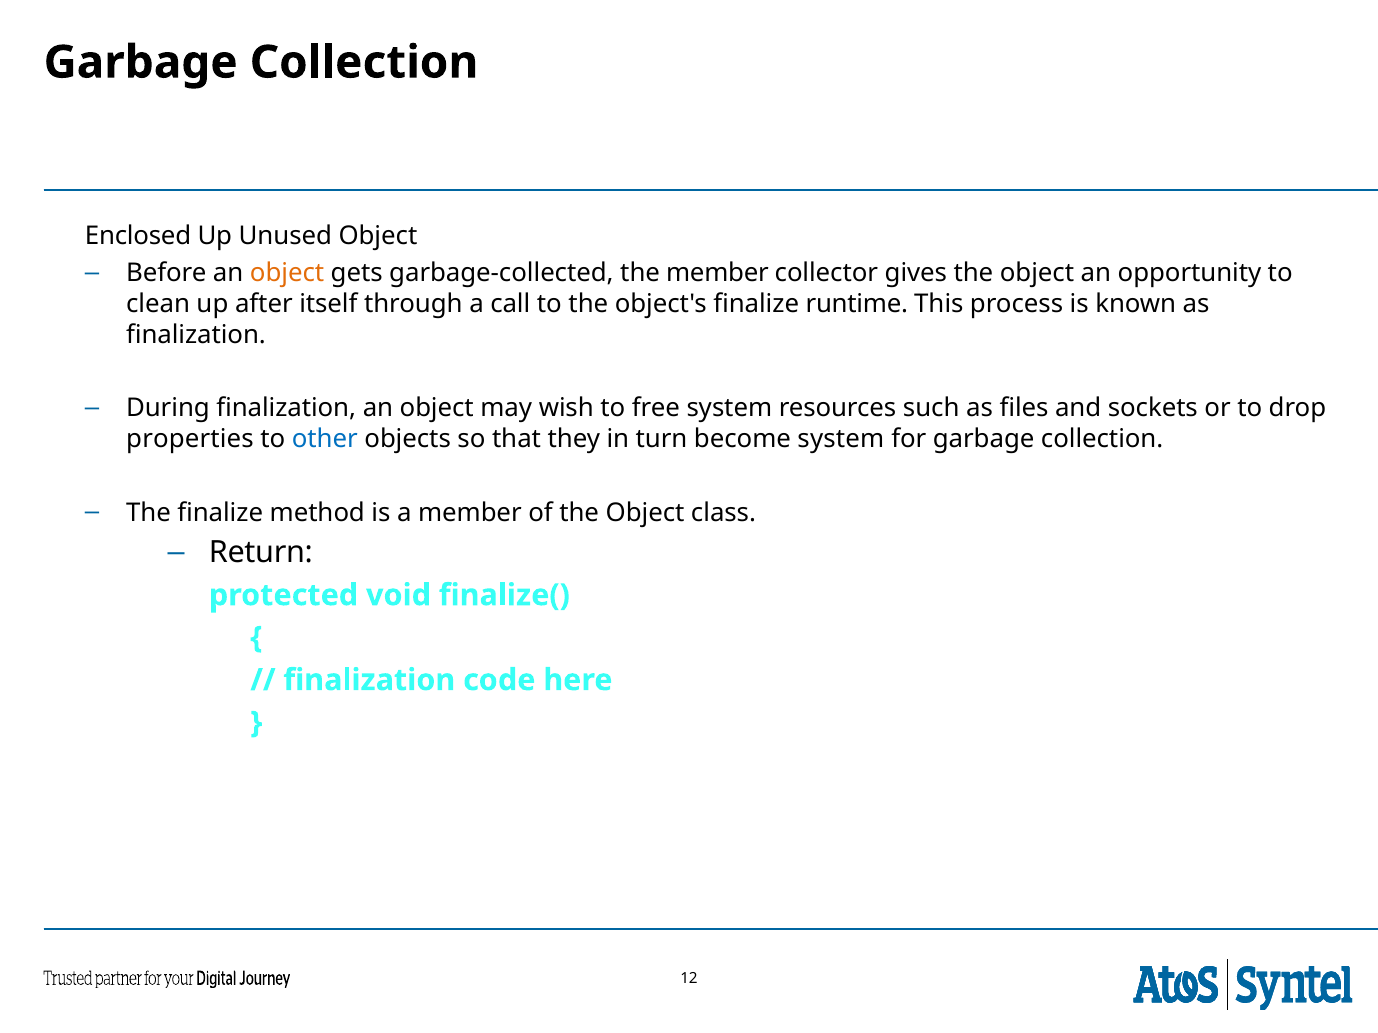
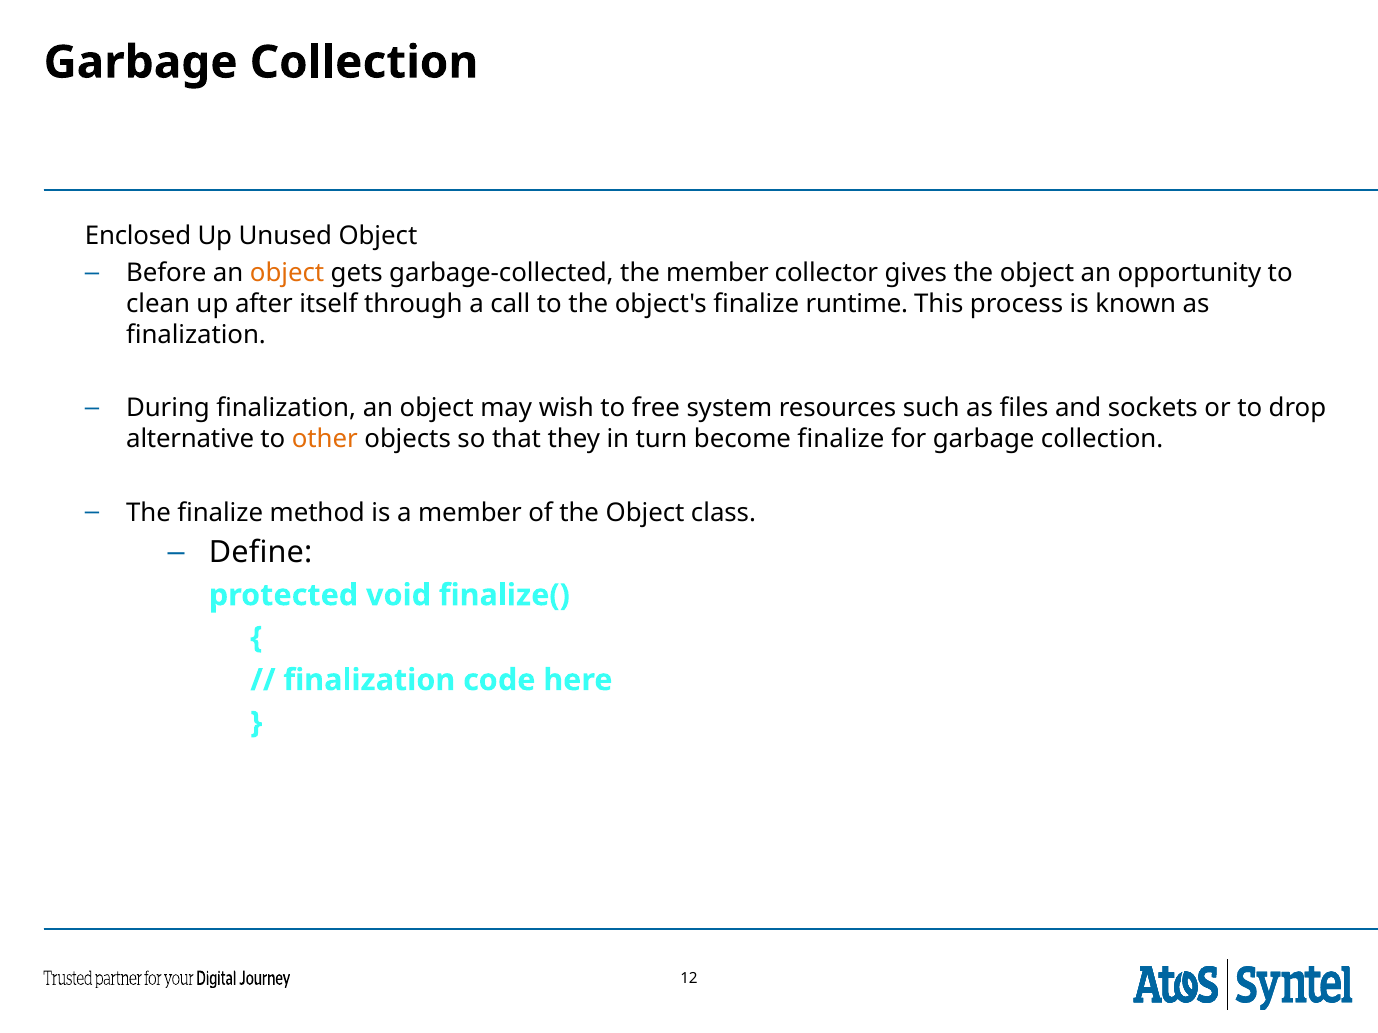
properties: properties -> alternative (190, 440)
other colour: blue -> orange (325, 440)
become system: system -> finalize (841, 440)
Return: Return -> Define (261, 553)
